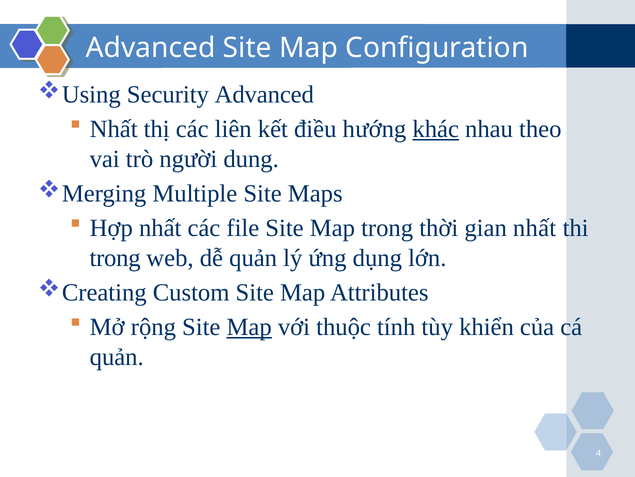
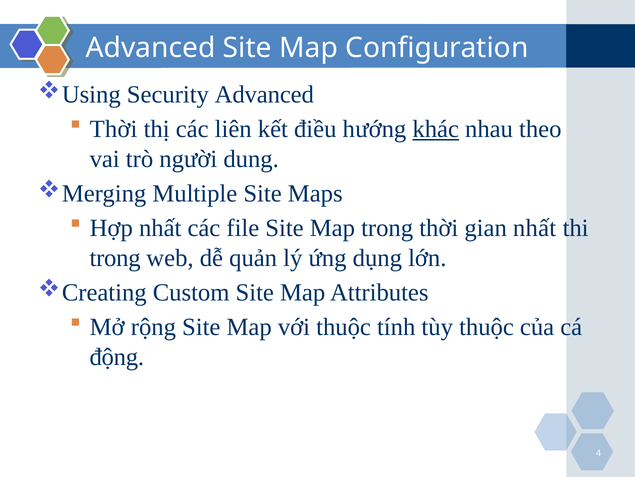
Nhất: Nhất -> Thời (114, 129)
Map underline: present -> none (249, 327)
tùy khiển: khiển -> thuộc (487, 327)
quản: quản -> động (117, 356)
